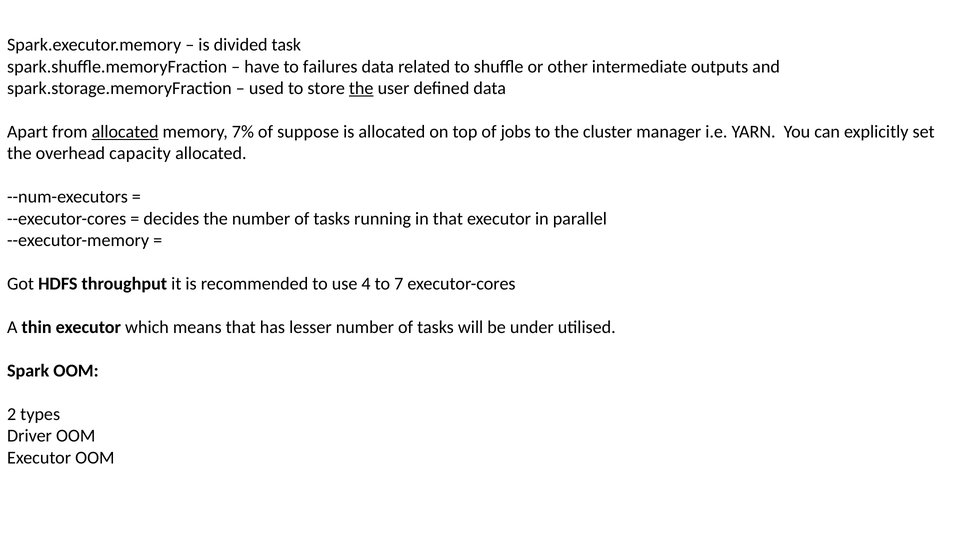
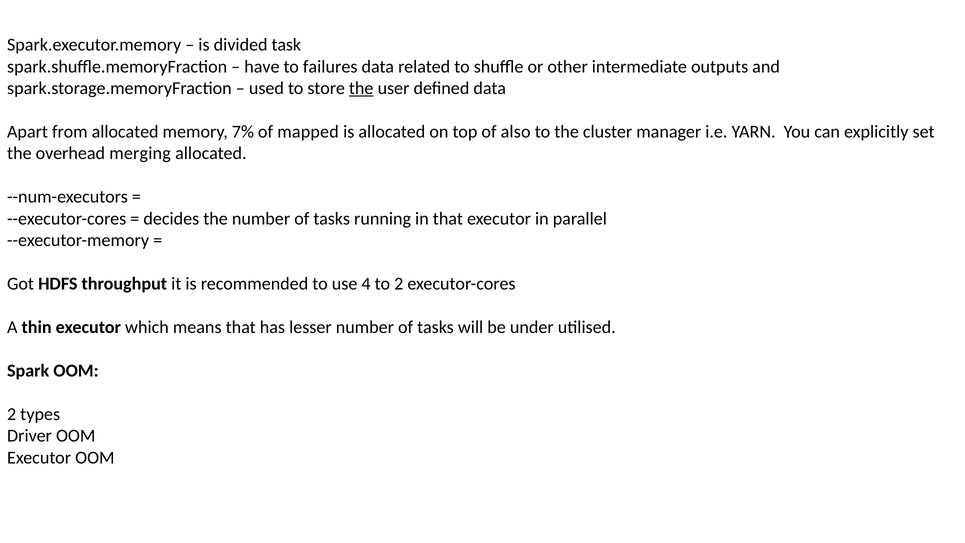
allocated underline: present -> none (125, 132)
suppose: suppose -> mapped (308, 132)
jobs: jobs -> also (516, 132)
capacity: capacity -> merging (140, 153)
to 7: 7 -> 2 (399, 284)
